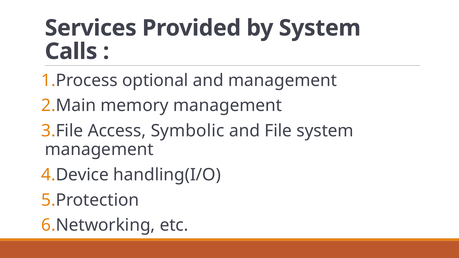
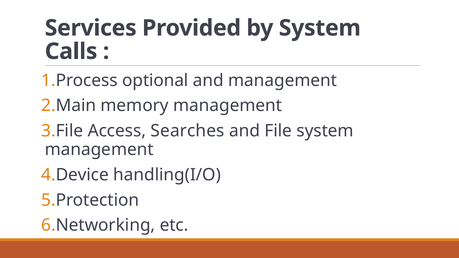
Symbolic: Symbolic -> Searches (188, 131)
